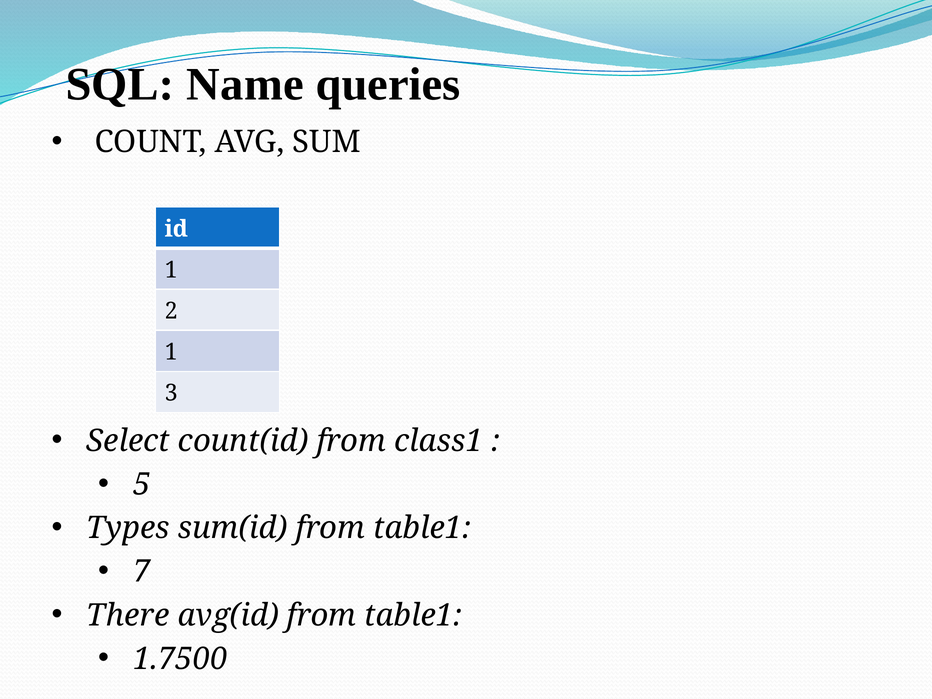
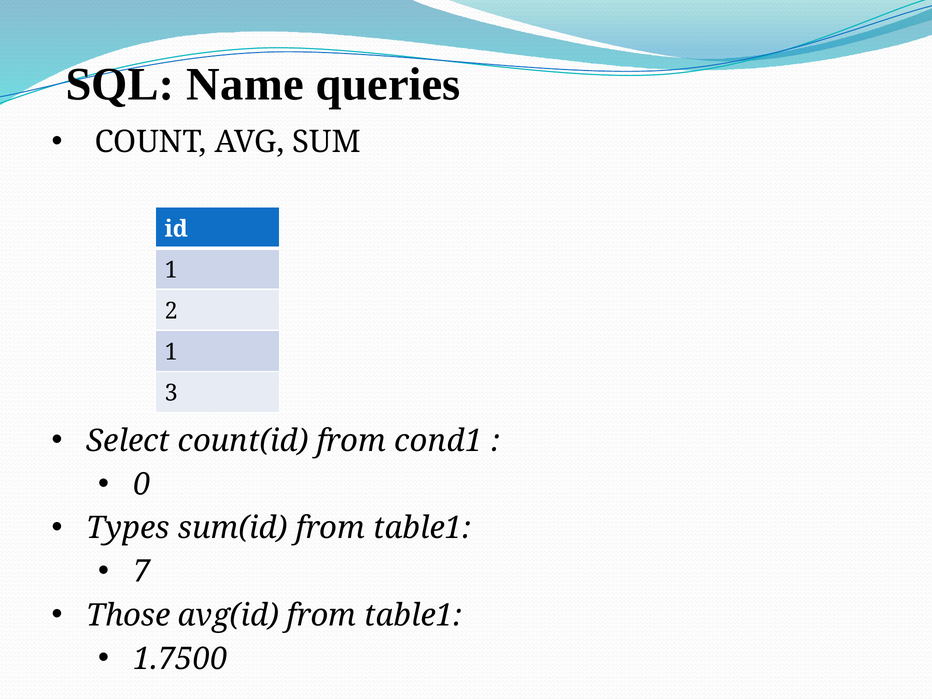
class1: class1 -> cond1 (438, 441)
5: 5 -> 0 (142, 484)
There: There -> Those (128, 615)
